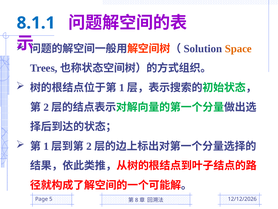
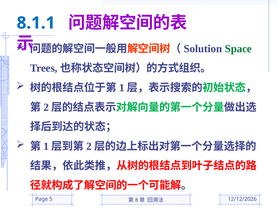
Space colour: orange -> green (238, 49)
